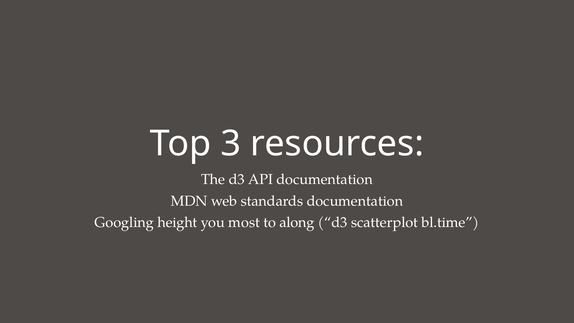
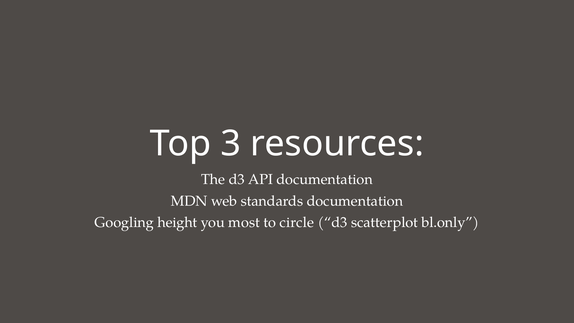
along: along -> circle (297, 222)
bl.time: bl.time -> bl.only (450, 222)
